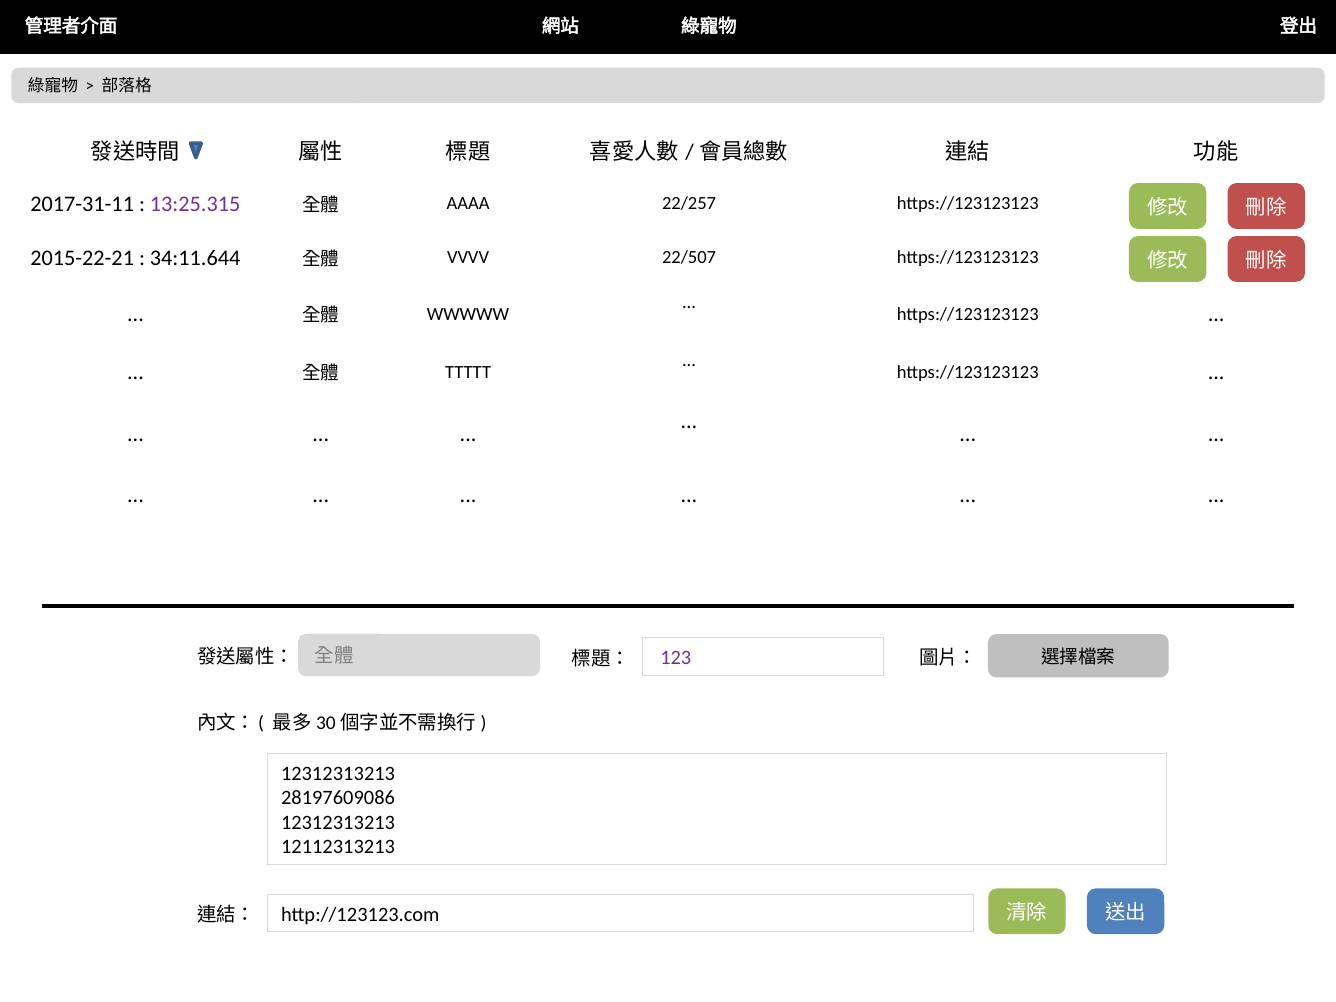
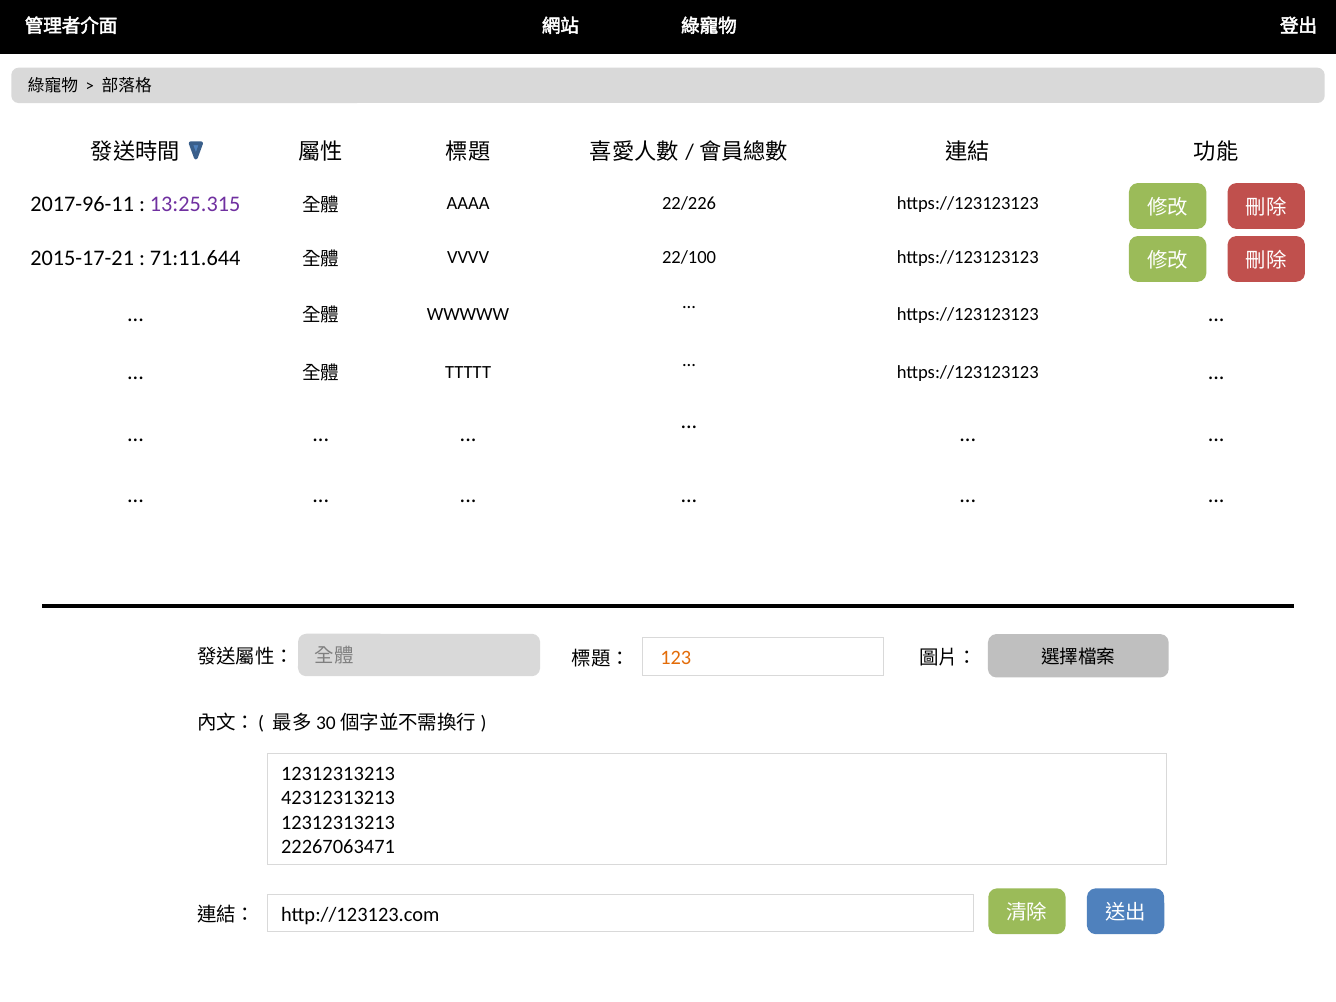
2017-31-11: 2017-31-11 -> 2017-96-11 (82, 204)
22/257: 22/257 -> 22/226 (689, 204)
2015-22-21: 2015-22-21 -> 2015-17-21 (82, 258)
34:11.644: 34:11.644 -> 71:11.644 (195, 258)
22/507: 22/507 -> 22/100 (689, 258)
123 colour: purple -> orange (676, 658)
28197609086: 28197609086 -> 42312313213 (338, 798)
12112313213: 12112313213 -> 22267063471 (338, 847)
